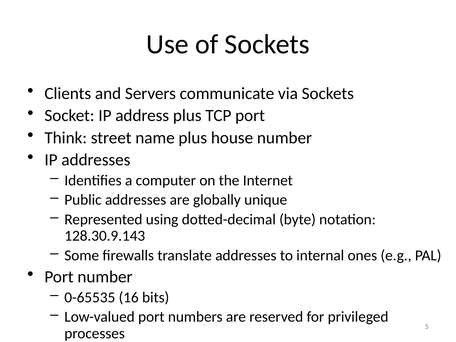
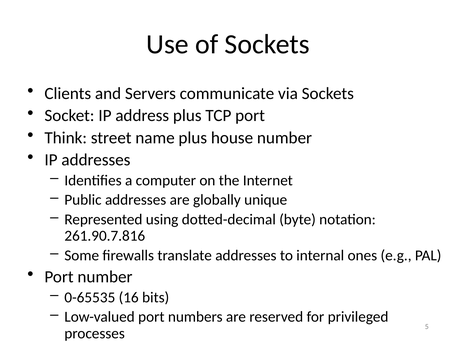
128.30.9.143: 128.30.9.143 -> 261.90.7.816 (105, 236)
